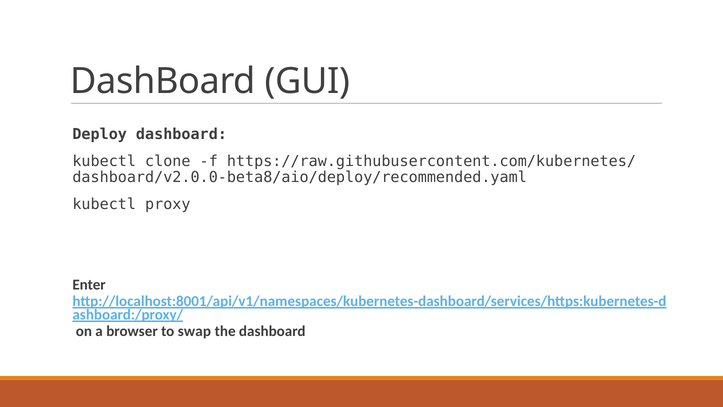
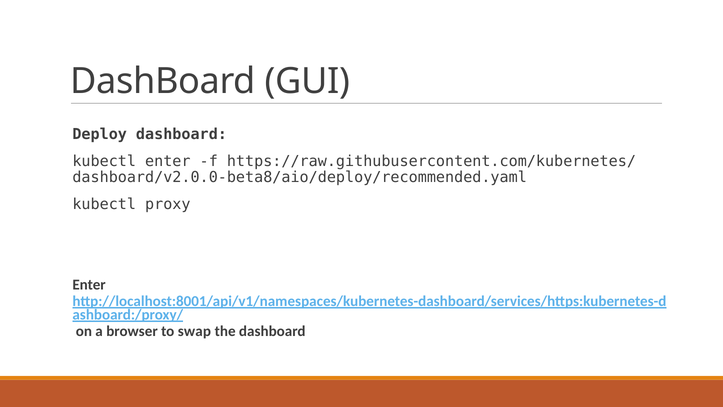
kubectl clone: clone -> enter (168, 161)
